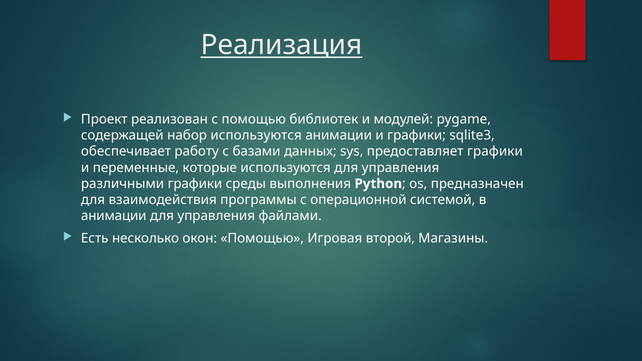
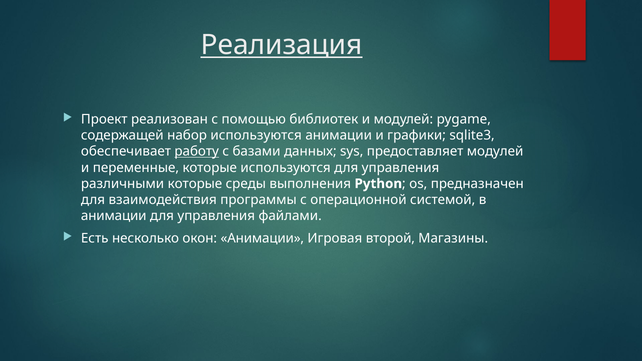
работу underline: none -> present (197, 152)
предоставляет графики: графики -> модулей (495, 152)
различными графики: графики -> которые (195, 184)
окон Помощью: Помощью -> Анимации (262, 239)
